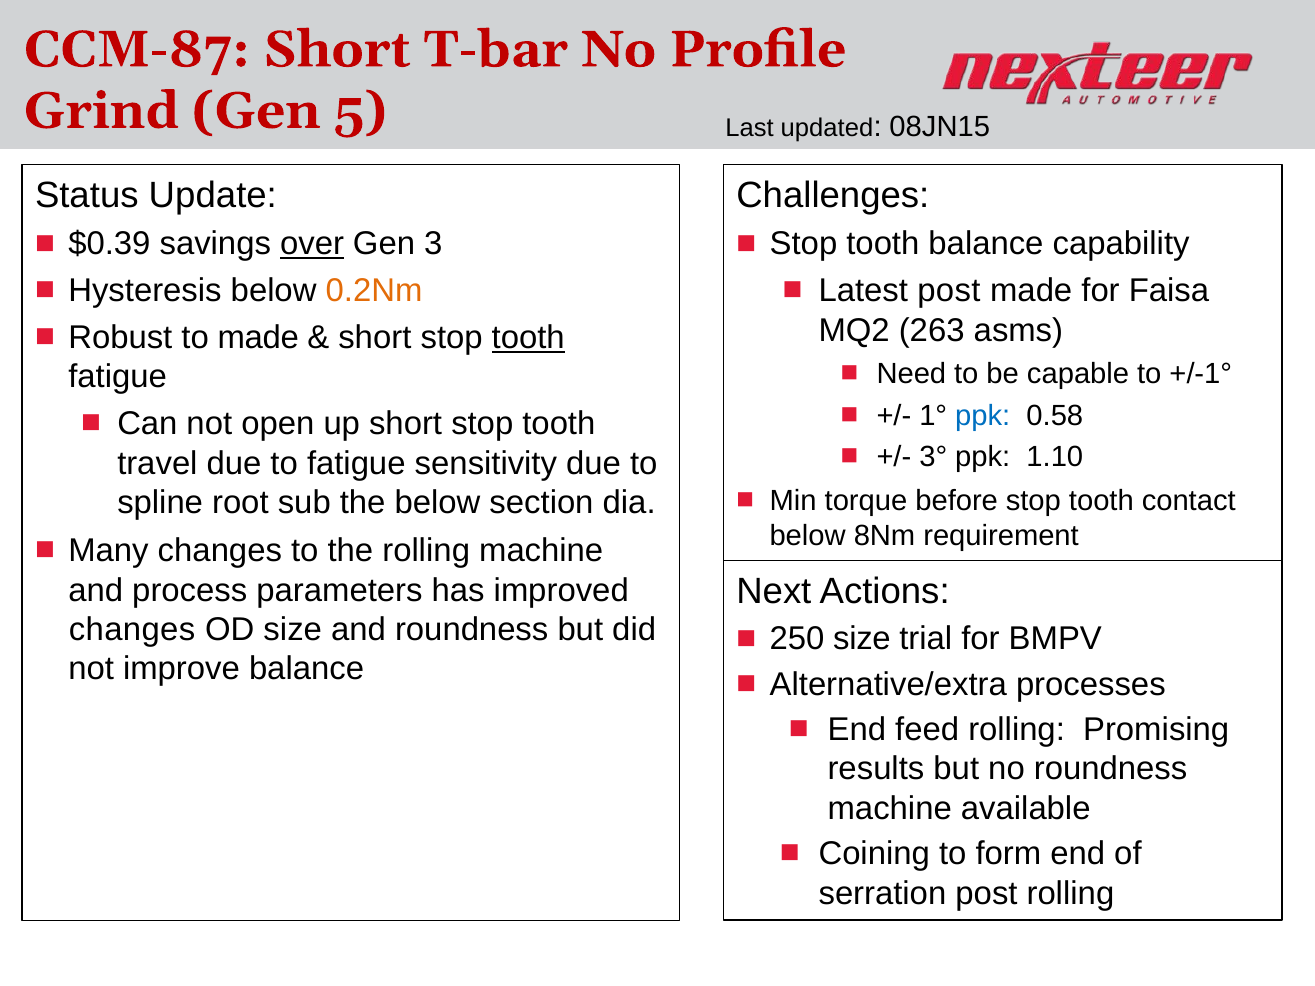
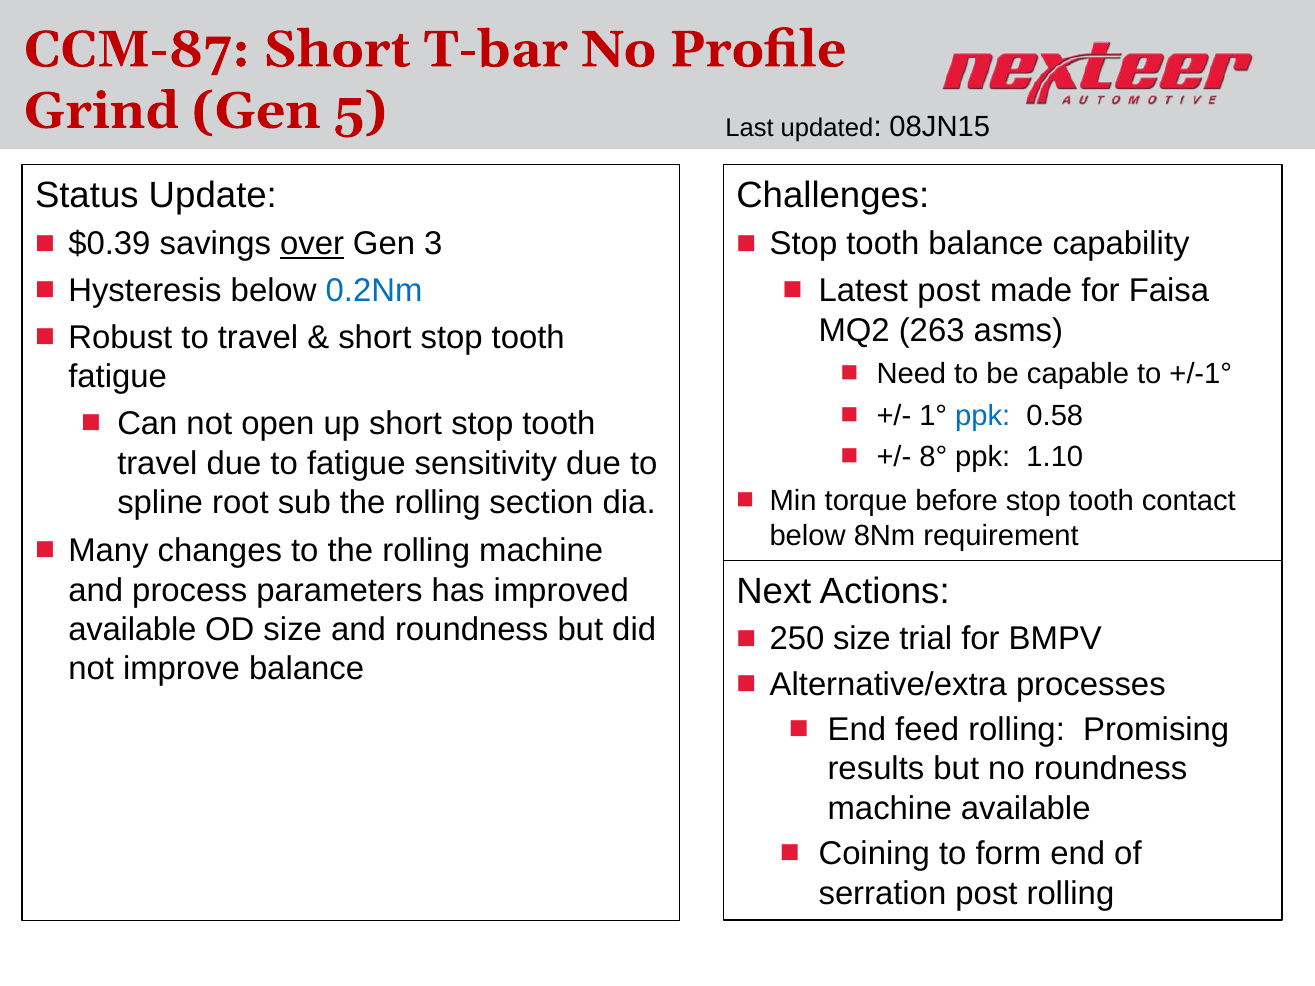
0.2Nm colour: orange -> blue (374, 291)
to made: made -> travel (258, 338)
tooth underline: present -> none (528, 338)
3°: 3° -> 8° (933, 457)
sub the below: below -> rolling (438, 503)
changes: changes -> available (132, 630)
